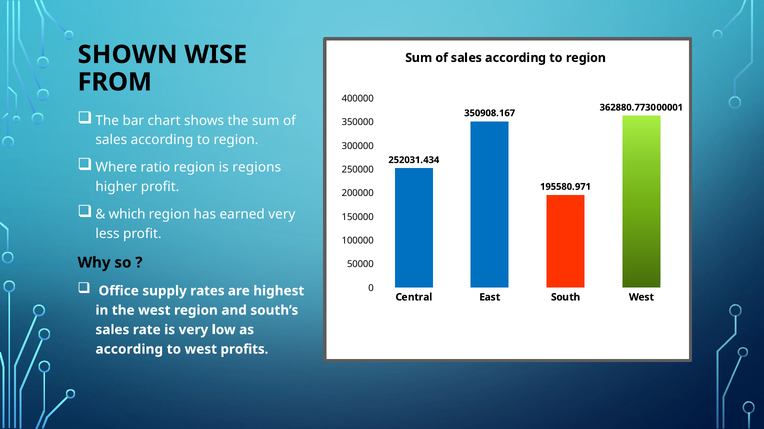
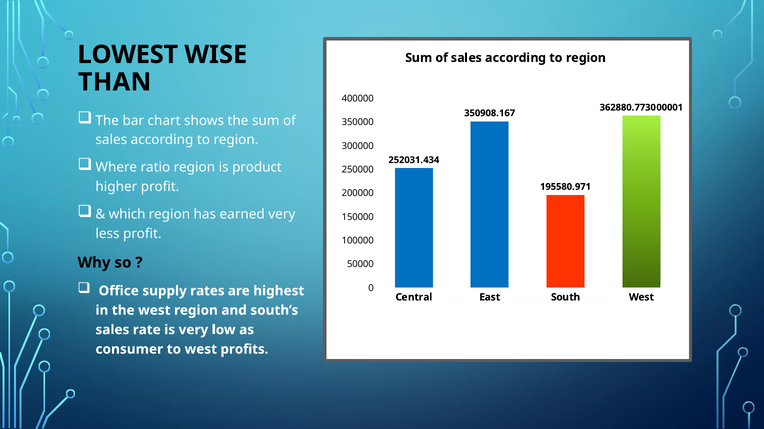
SHOWN: SHOWN -> LOWEST (128, 55)
FROM: FROM -> THAN (115, 82)
regions: regions -> product (257, 168)
according: according -> consumer (129, 350)
